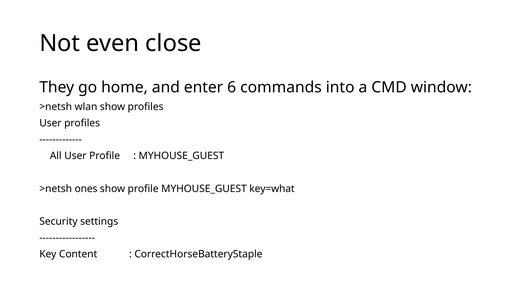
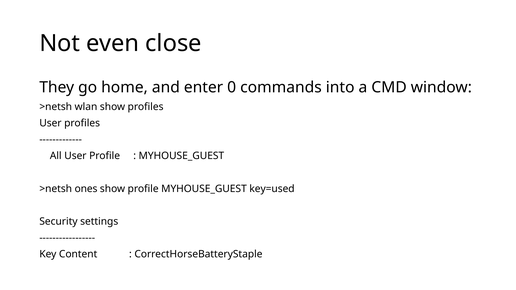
6: 6 -> 0 (232, 88)
key=what: key=what -> key=used (272, 189)
